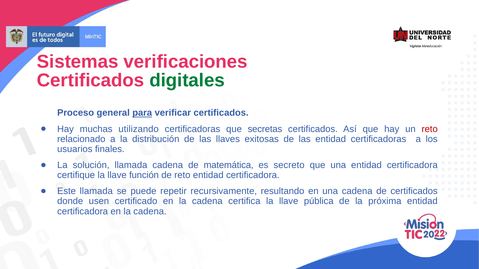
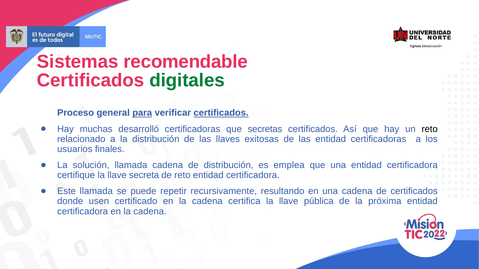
verificaciones: verificaciones -> recomendable (186, 62)
certificados underline: none -> present (221, 113)
utilizando: utilizando -> desarrolló (139, 129)
reto colour: red -> black (430, 129)
de matemática: matemática -> distribución (229, 165)
secreto: secreto -> emplea (289, 165)
función: función -> secreta (144, 175)
